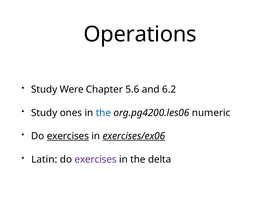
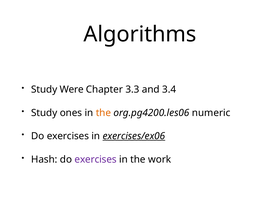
Operations: Operations -> Algorithms (140, 34)
5.6: 5.6 -> 3.3 (132, 89)
6.2: 6.2 -> 3.4 (169, 89)
the colour: blue -> orange (103, 113)
exercises underline: present -> none (68, 136)
Latin: Latin -> Hash (44, 159)
delta: delta -> work (160, 159)
